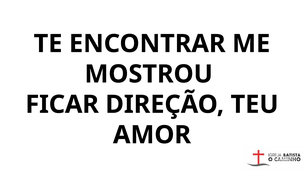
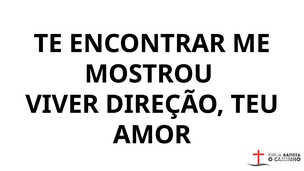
FICAR: FICAR -> VIVER (62, 105)
